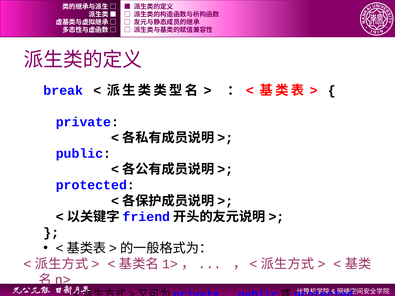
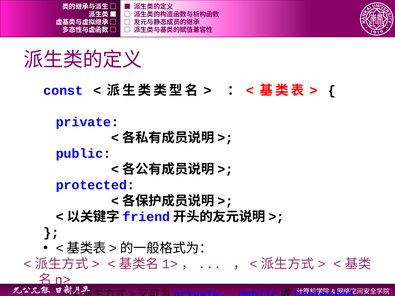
break: break -> const (63, 91)
